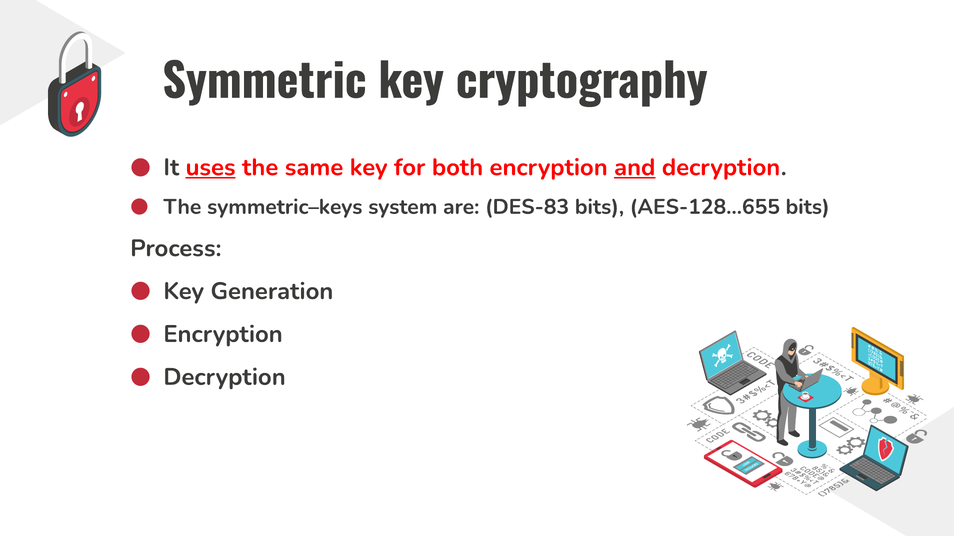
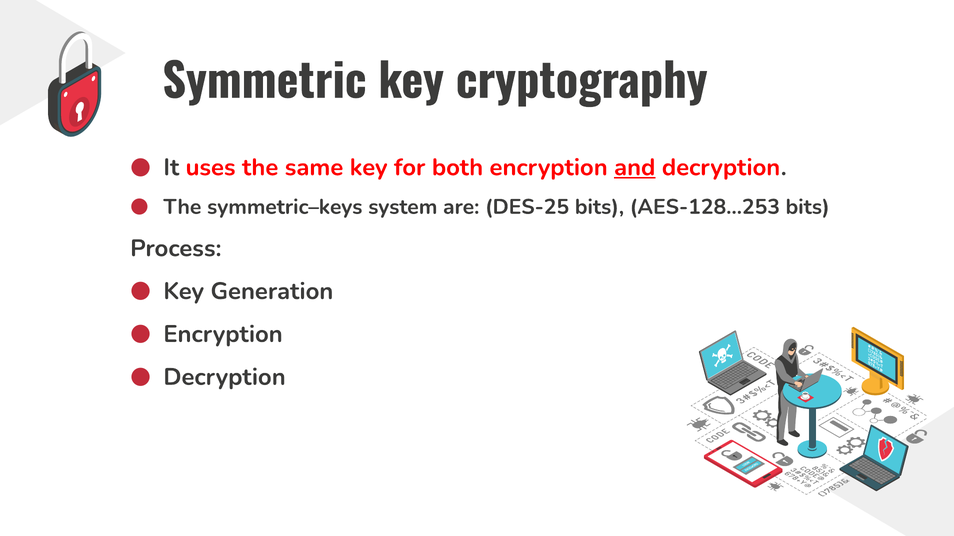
uses underline: present -> none (211, 168)
DES-83: DES-83 -> DES-25 (527, 207)
AES-128…655: AES-128…655 -> AES-128…253 (705, 207)
